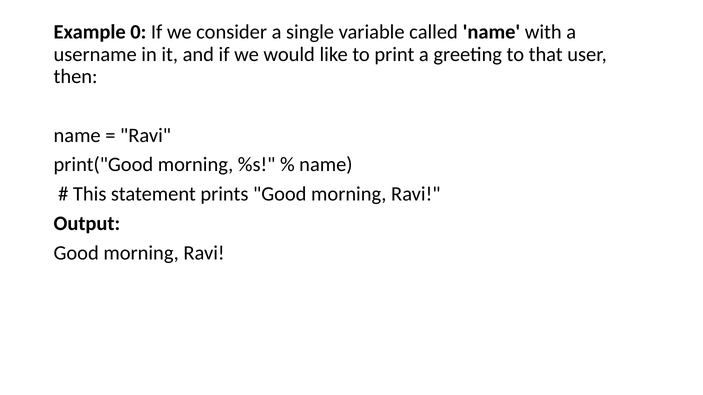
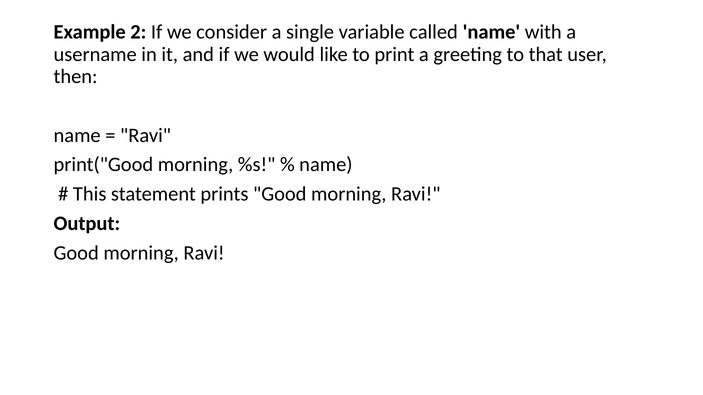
0: 0 -> 2 (138, 32)
